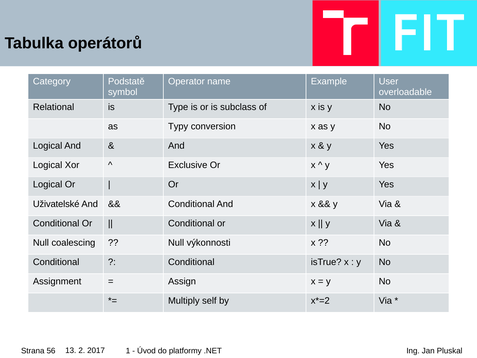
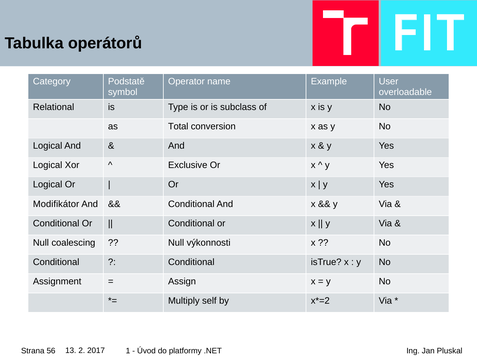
Typy: Typy -> Total (178, 126)
Uživatelské: Uživatelské -> Modifikátor (56, 204)
